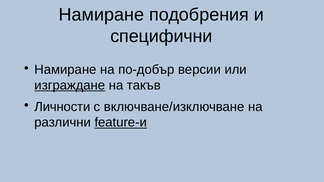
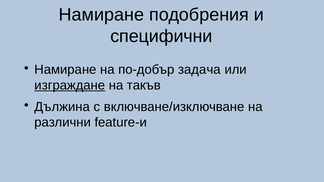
версии: версии -> задача (199, 70)
Личности: Личности -> Дължина (62, 107)
feature-и underline: present -> none (121, 123)
